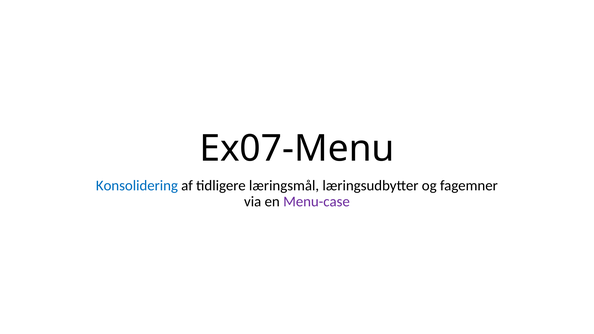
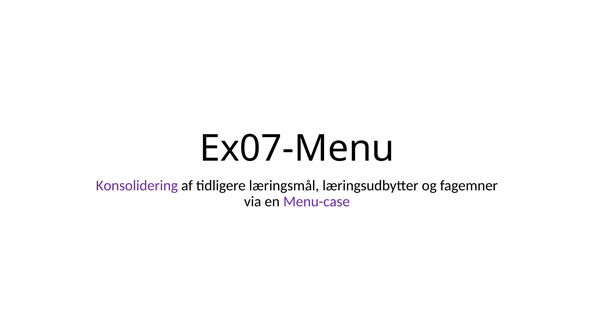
Konsolidering colour: blue -> purple (137, 186)
